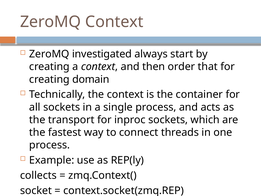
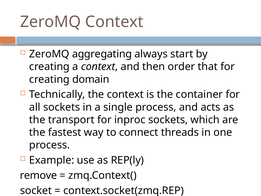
investigated: investigated -> aggregating (102, 54)
collects: collects -> remove (39, 175)
